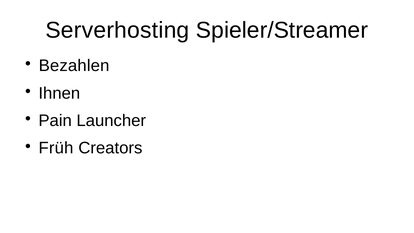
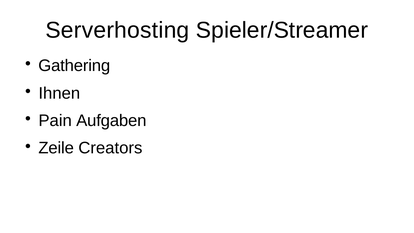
Bezahlen: Bezahlen -> Gathering (74, 66)
Launcher: Launcher -> Aufgaben (111, 121)
Früh: Früh -> Zeile (56, 148)
